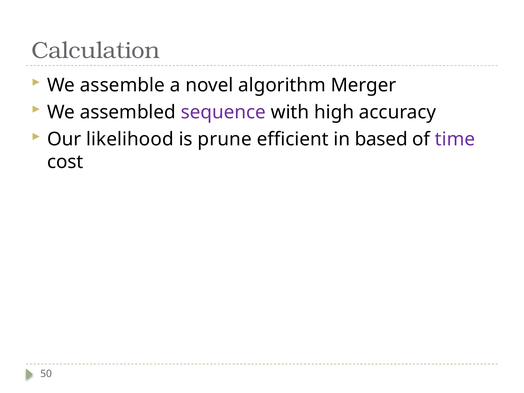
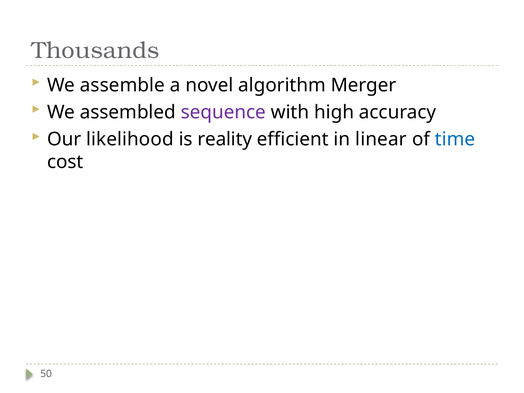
Calculation: Calculation -> Thousands (95, 51)
prune: prune -> reality (225, 139)
based: based -> linear (381, 139)
time colour: purple -> blue (455, 139)
